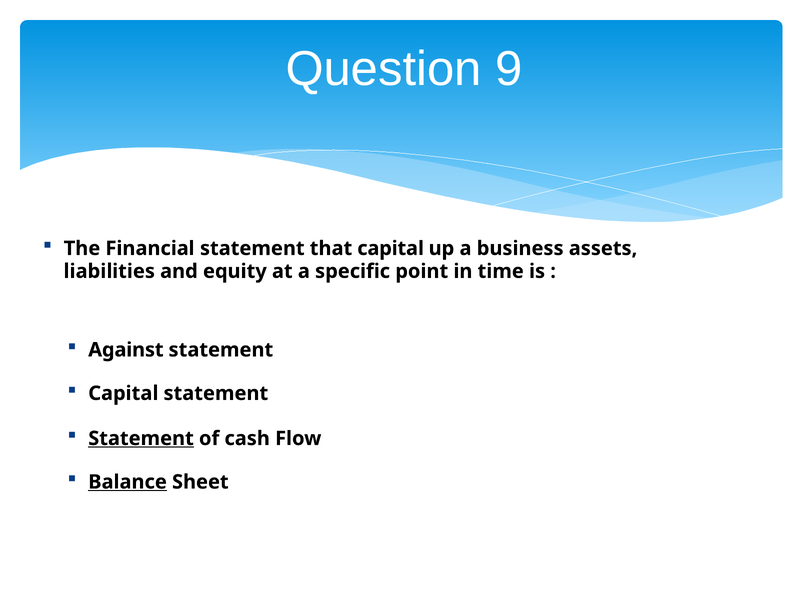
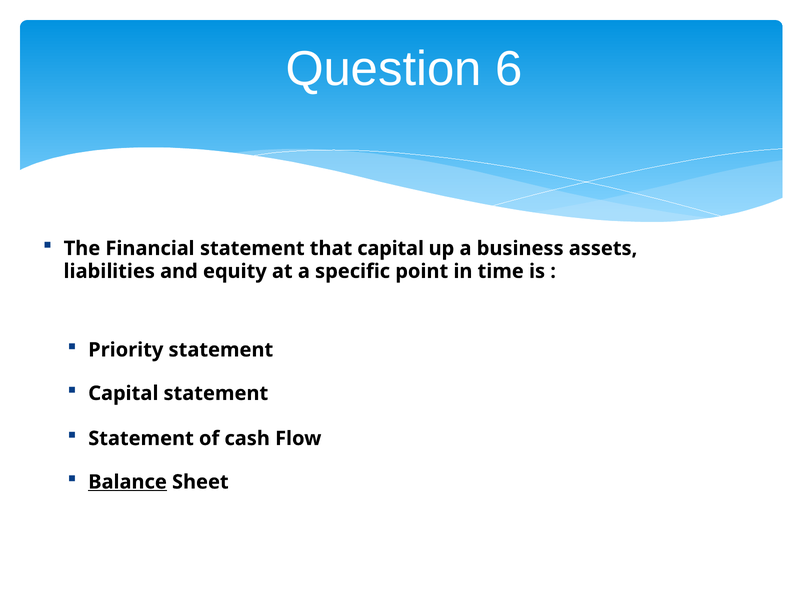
9: 9 -> 6 (509, 69)
Against: Against -> Priority (126, 350)
Statement underline: present -> none (141, 438)
